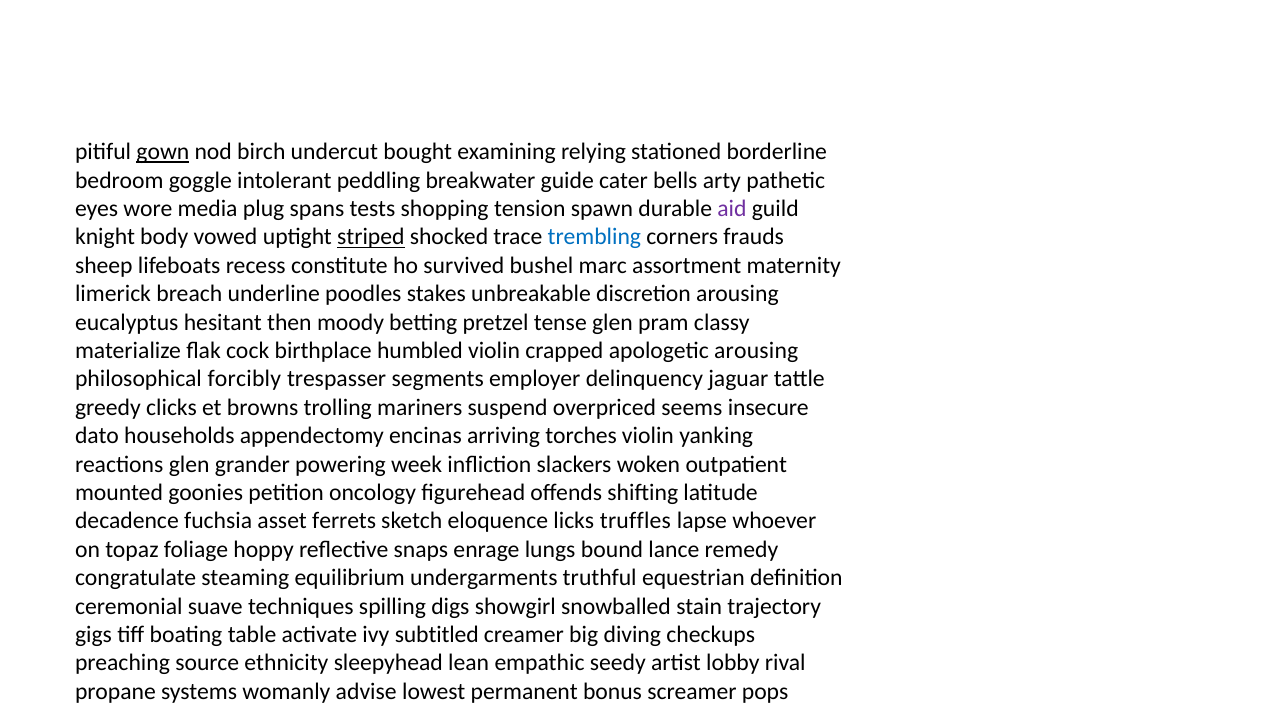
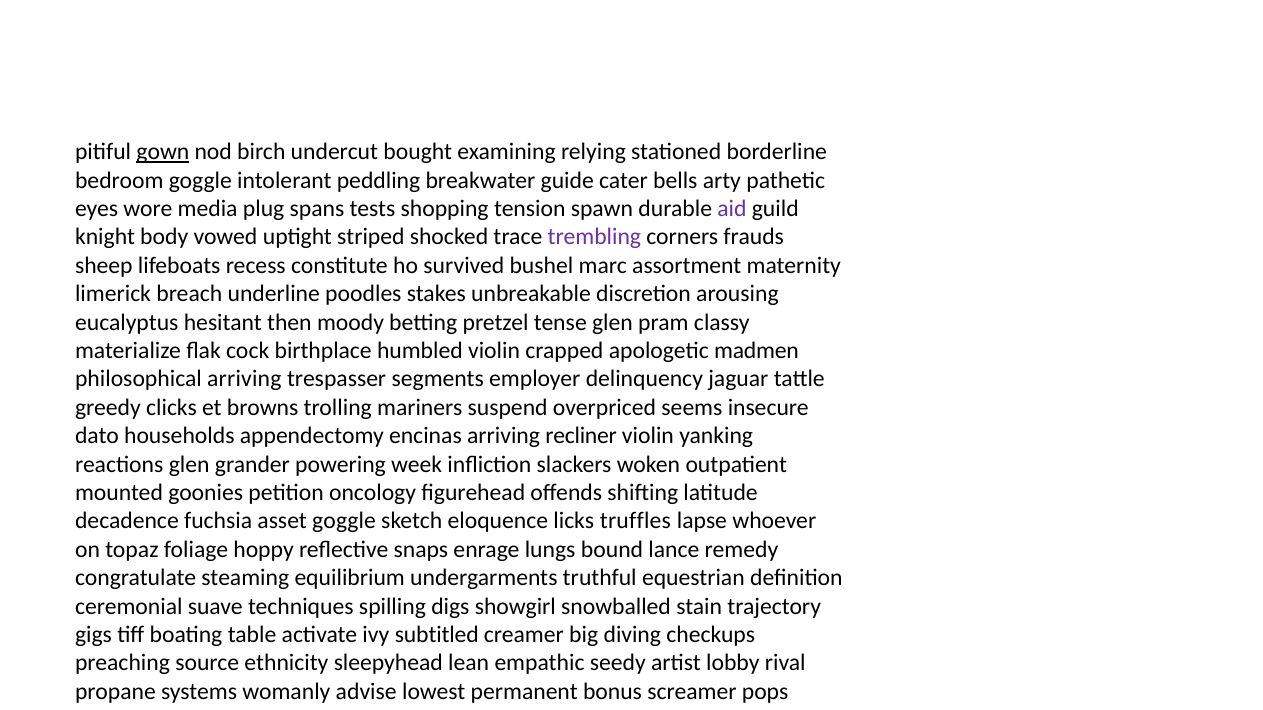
striped underline: present -> none (371, 237)
trembling colour: blue -> purple (594, 237)
apologetic arousing: arousing -> madmen (756, 351)
philosophical forcibly: forcibly -> arriving (244, 379)
arriving torches: torches -> recliner (581, 436)
asset ferrets: ferrets -> goggle (344, 521)
